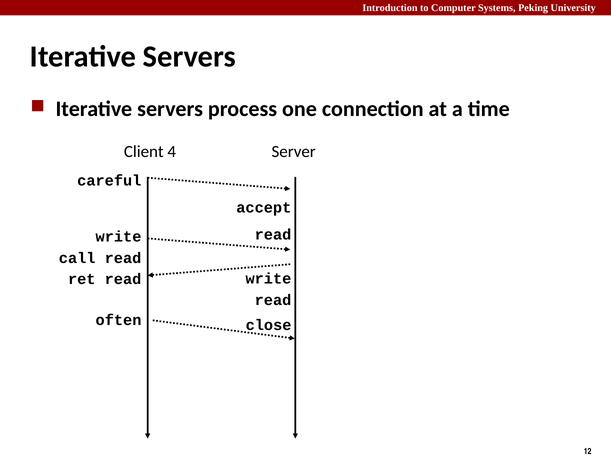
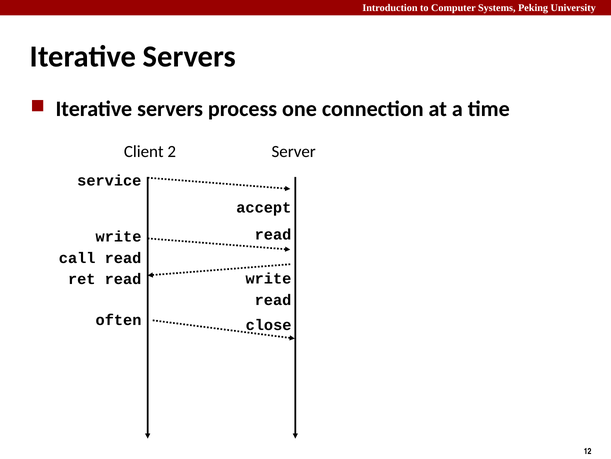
4: 4 -> 2 (172, 151)
careful: careful -> service (109, 181)
